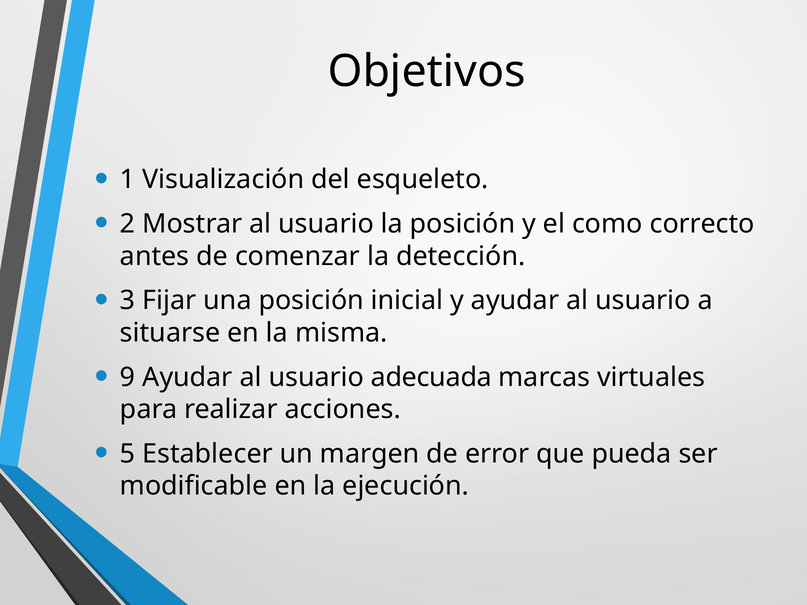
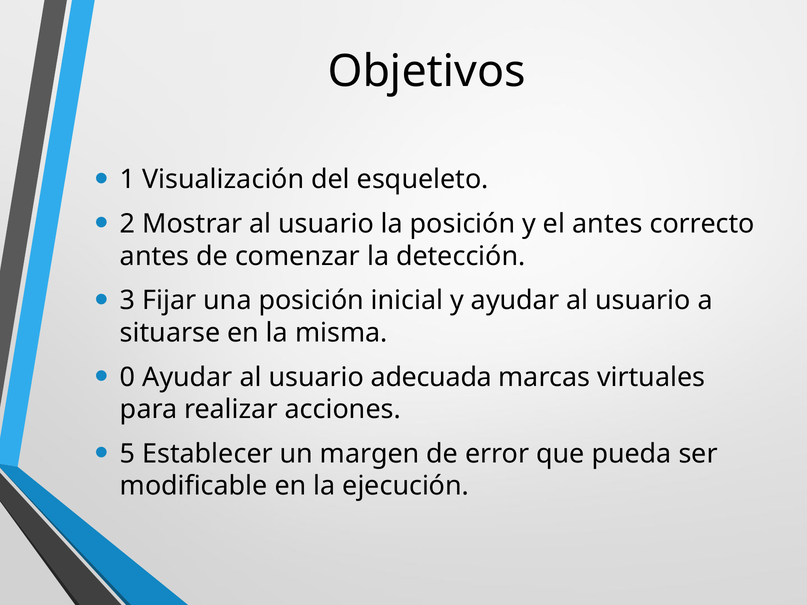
el como: como -> antes (607, 224)
9: 9 -> 0 (128, 377)
